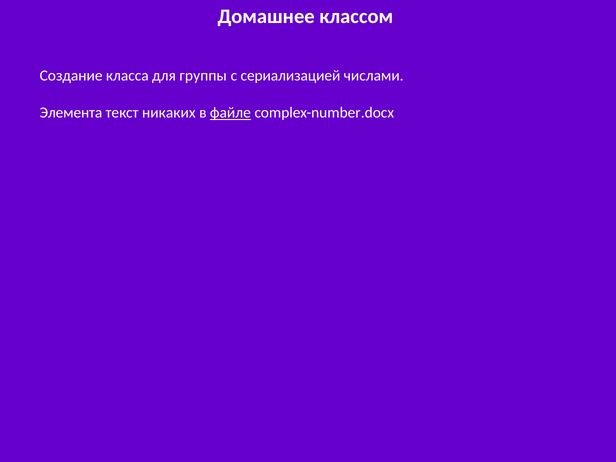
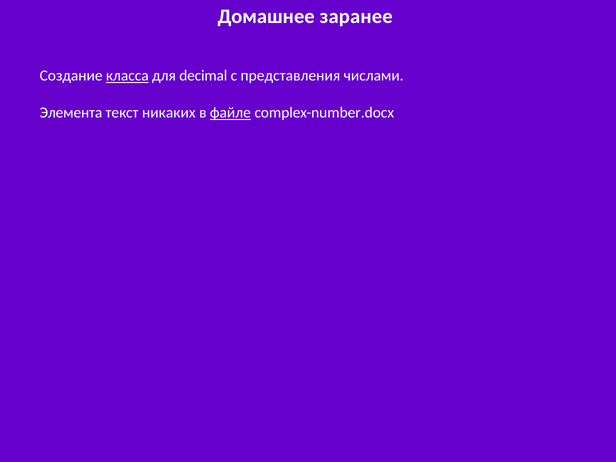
классом: классом -> заранее (356, 17)
класса underline: none -> present (127, 76)
группы: группы -> decimal (203, 76)
сериализацией: сериализацией -> представления (290, 76)
